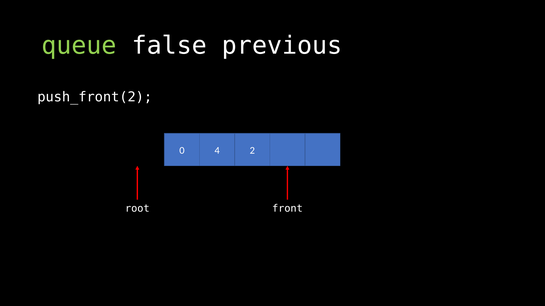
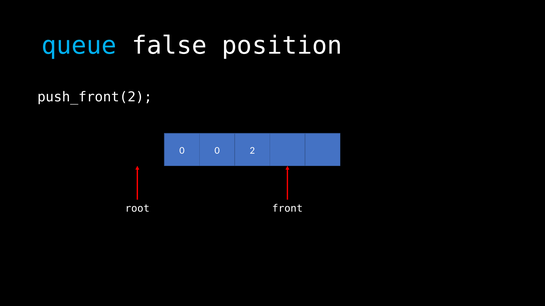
queue colour: light green -> light blue (79, 46)
previous: previous -> position (282, 46)
0 4: 4 -> 0 (217, 151)
